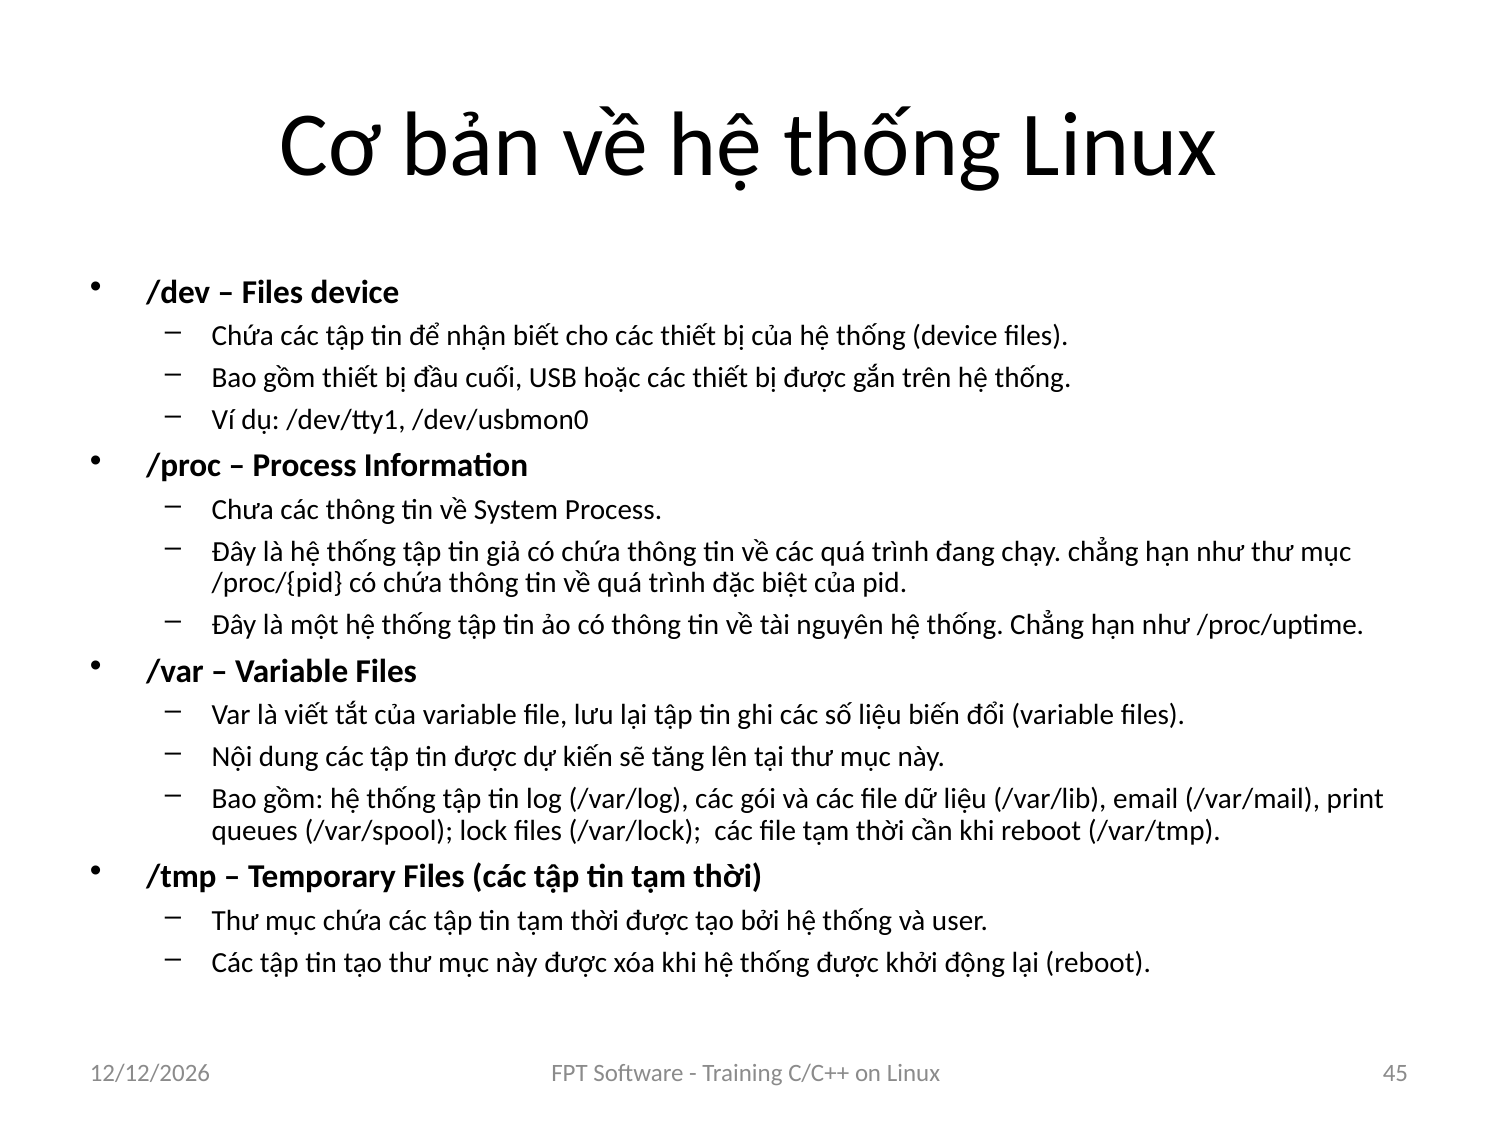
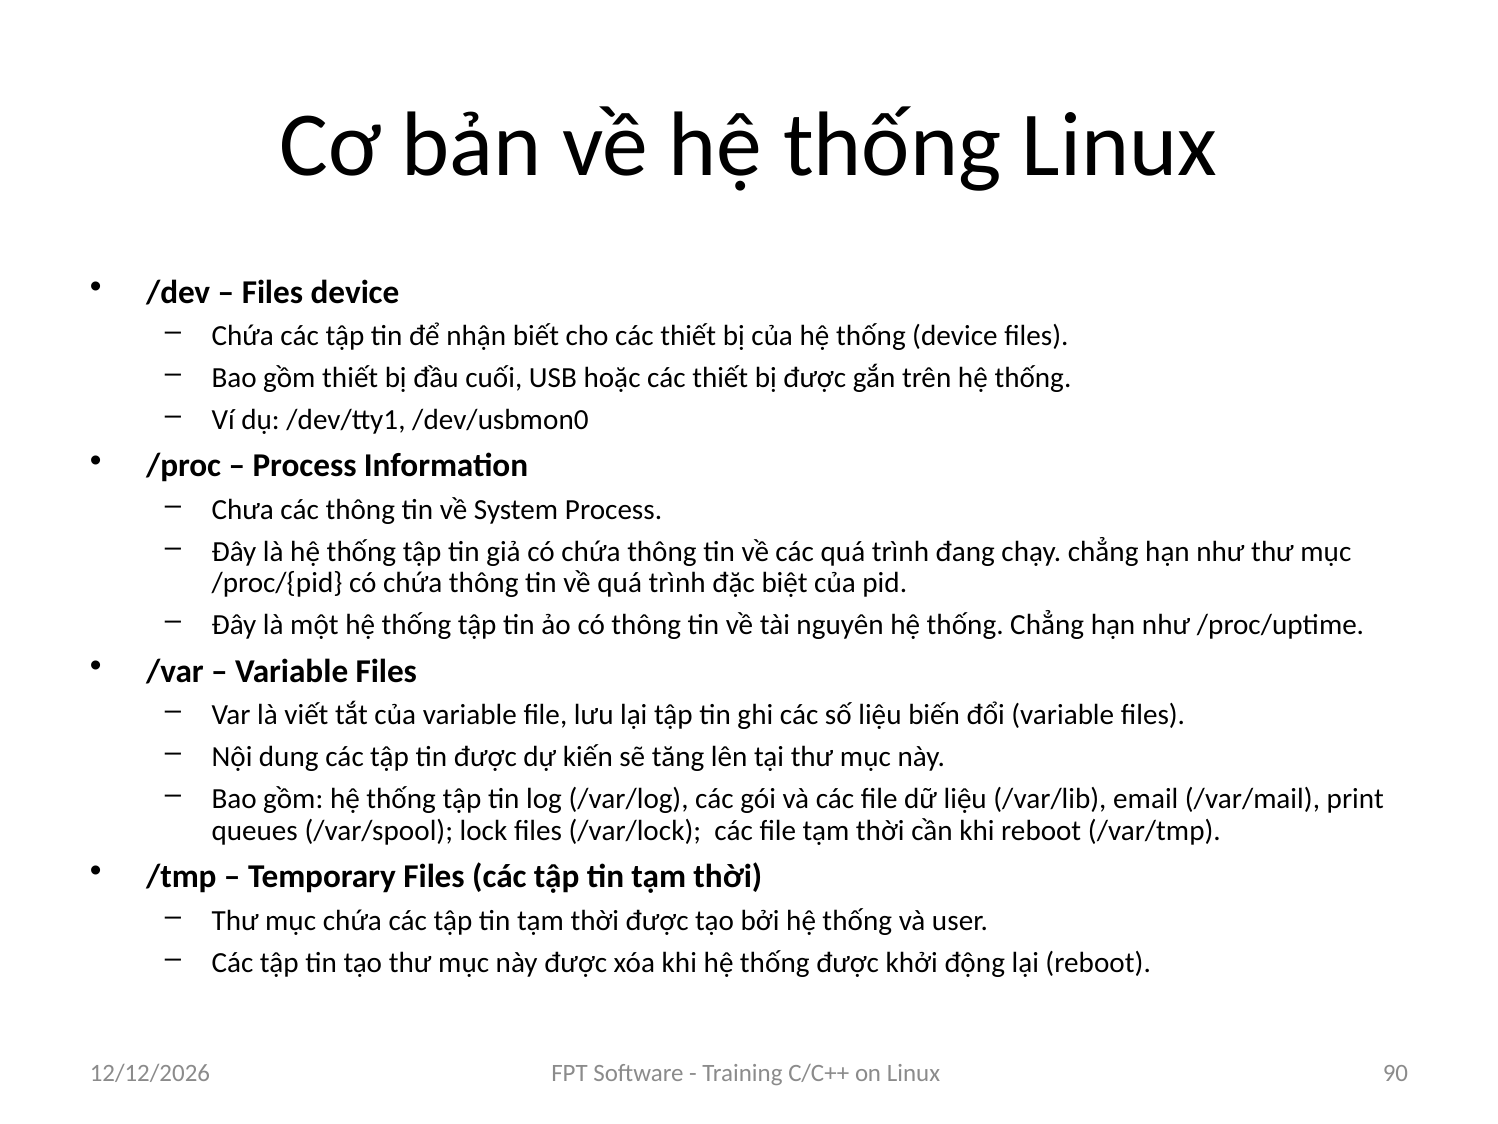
45: 45 -> 90 (1395, 1073)
